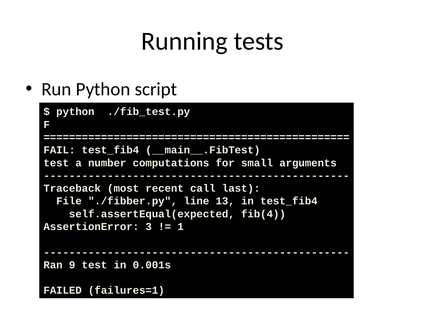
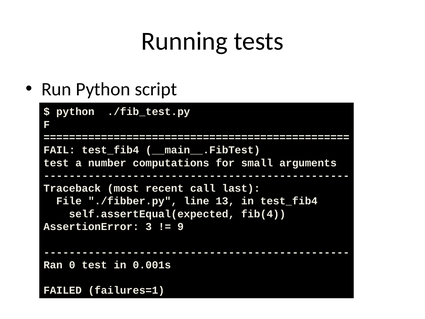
1: 1 -> 9 (181, 226)
9: 9 -> 0 (72, 265)
